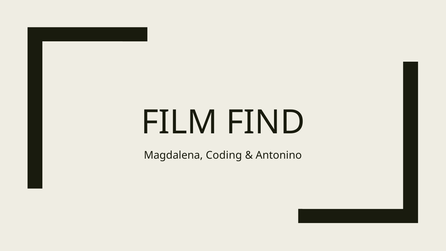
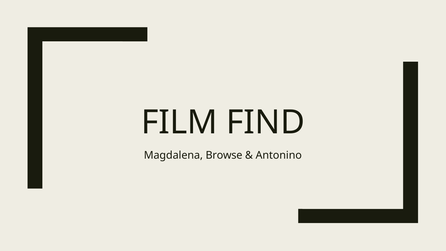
Coding: Coding -> Browse (224, 155)
